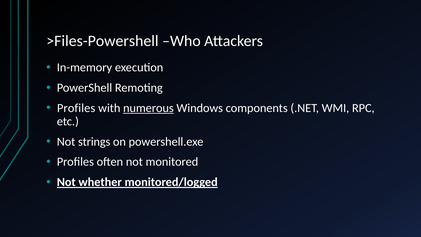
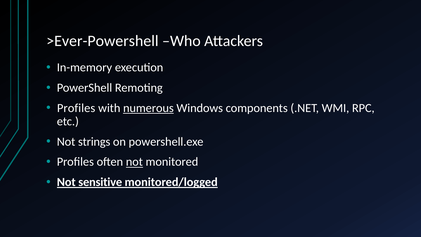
>Files-Powershell: >Files-Powershell -> >Ever-Powershell (102, 41)
not underline: none -> present (134, 162)
whether: whether -> sensitive (100, 182)
